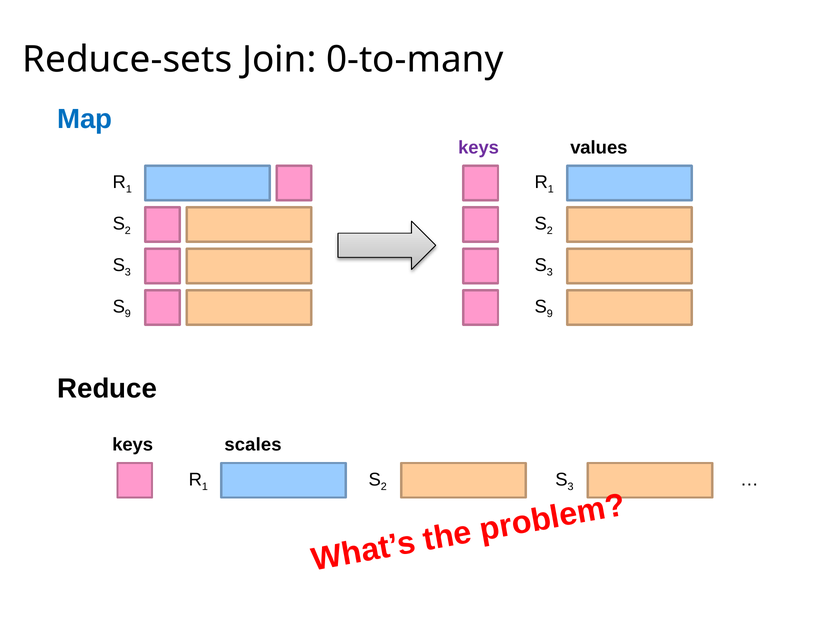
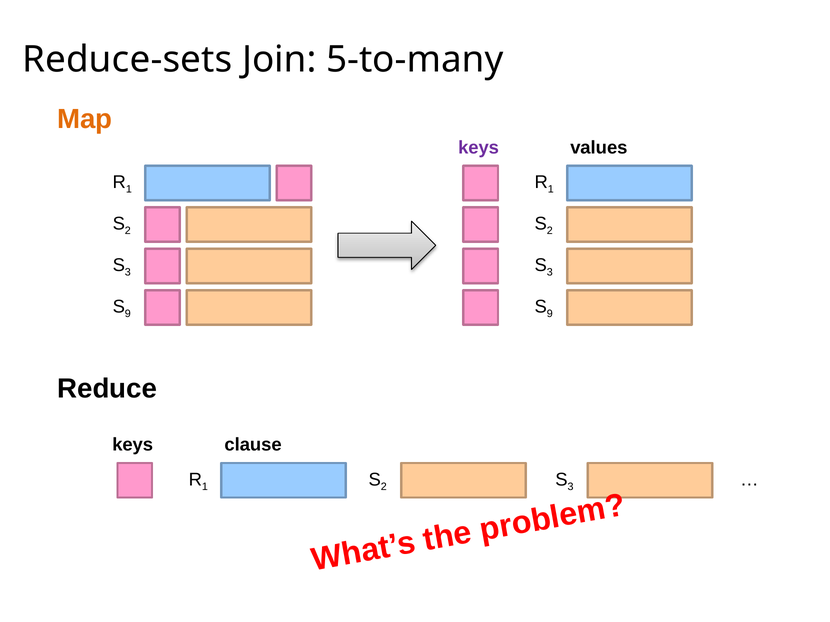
0-to-many: 0-to-many -> 5-to-many (415, 60)
Map colour: blue -> orange (85, 119)
scales: scales -> clause (253, 445)
